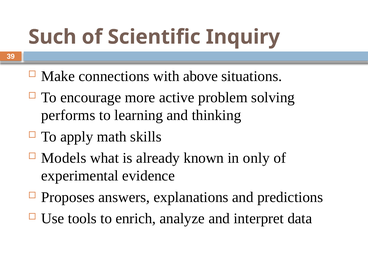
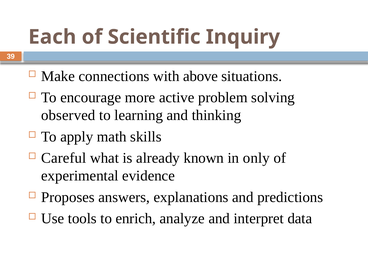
Such: Such -> Each (52, 37)
performs: performs -> observed (68, 115)
Models: Models -> Careful (64, 158)
